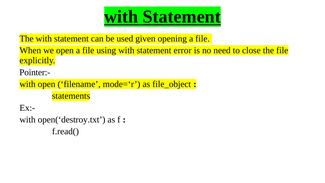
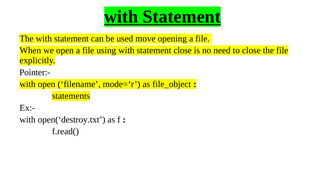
given: given -> move (145, 39)
statement error: error -> close (183, 50)
